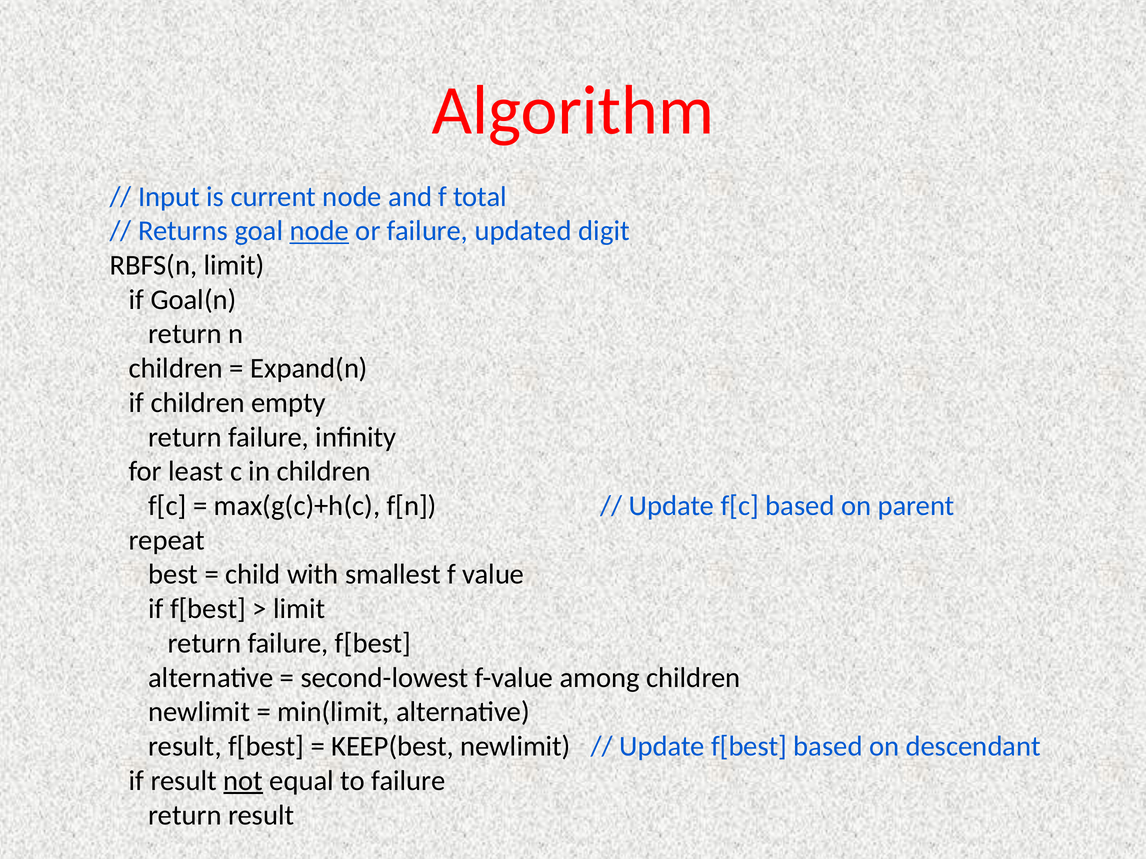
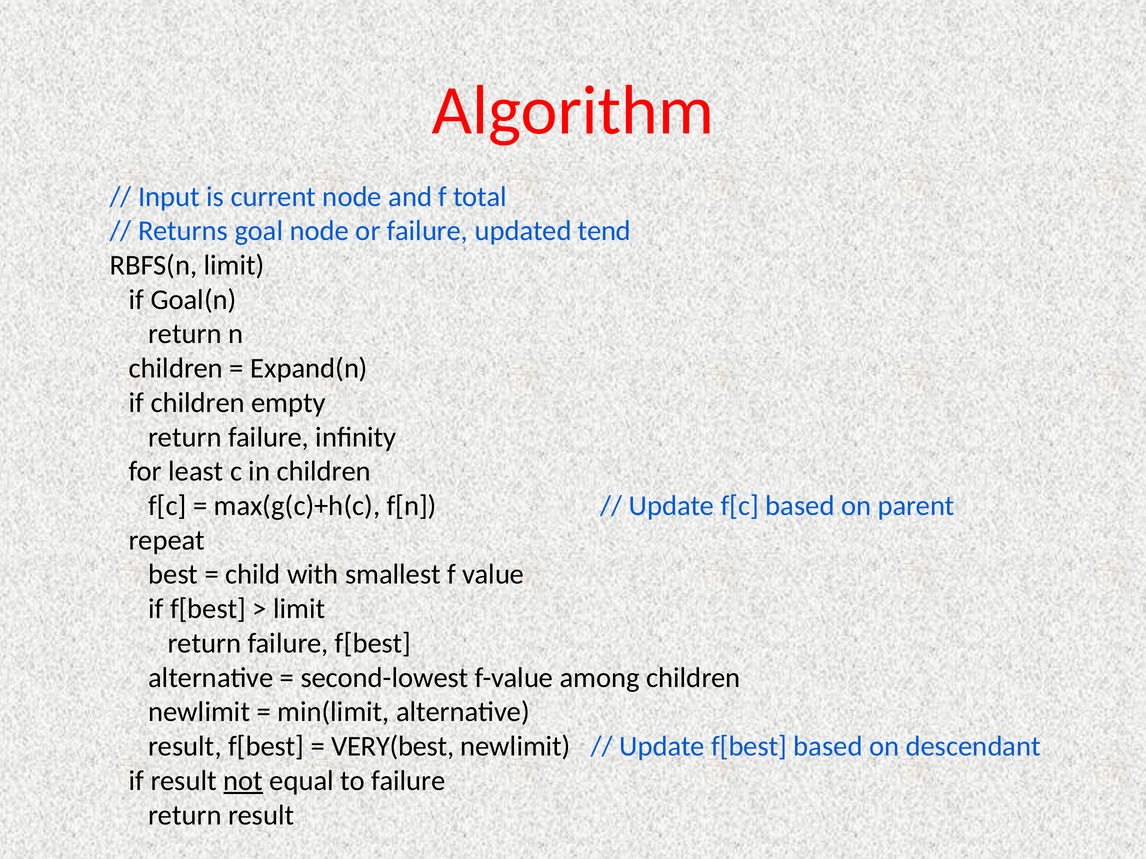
node underline: present -> none (319, 231)
digit: digit -> tend (604, 231)
KEEP(best: KEEP(best -> VERY(best (393, 747)
